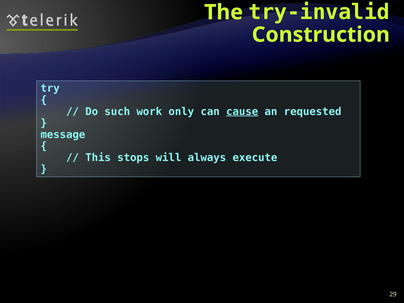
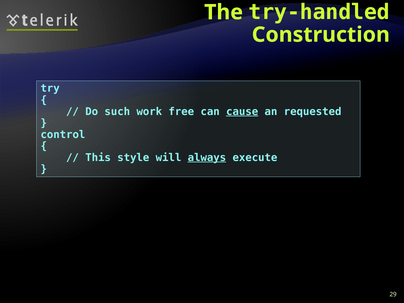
try-invalid: try-invalid -> try-handled (319, 12)
only: only -> free (181, 111)
message: message -> control (63, 135)
stops: stops -> style (133, 158)
always underline: none -> present (207, 158)
